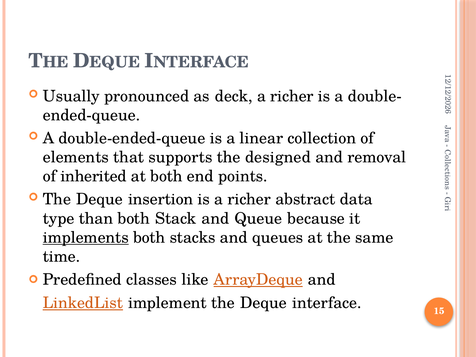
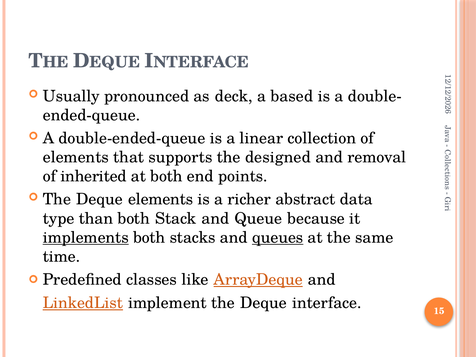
deck a richer: richer -> based (292, 96)
Deque insertion: insertion -> elements (161, 199)
queues underline: none -> present (278, 238)
